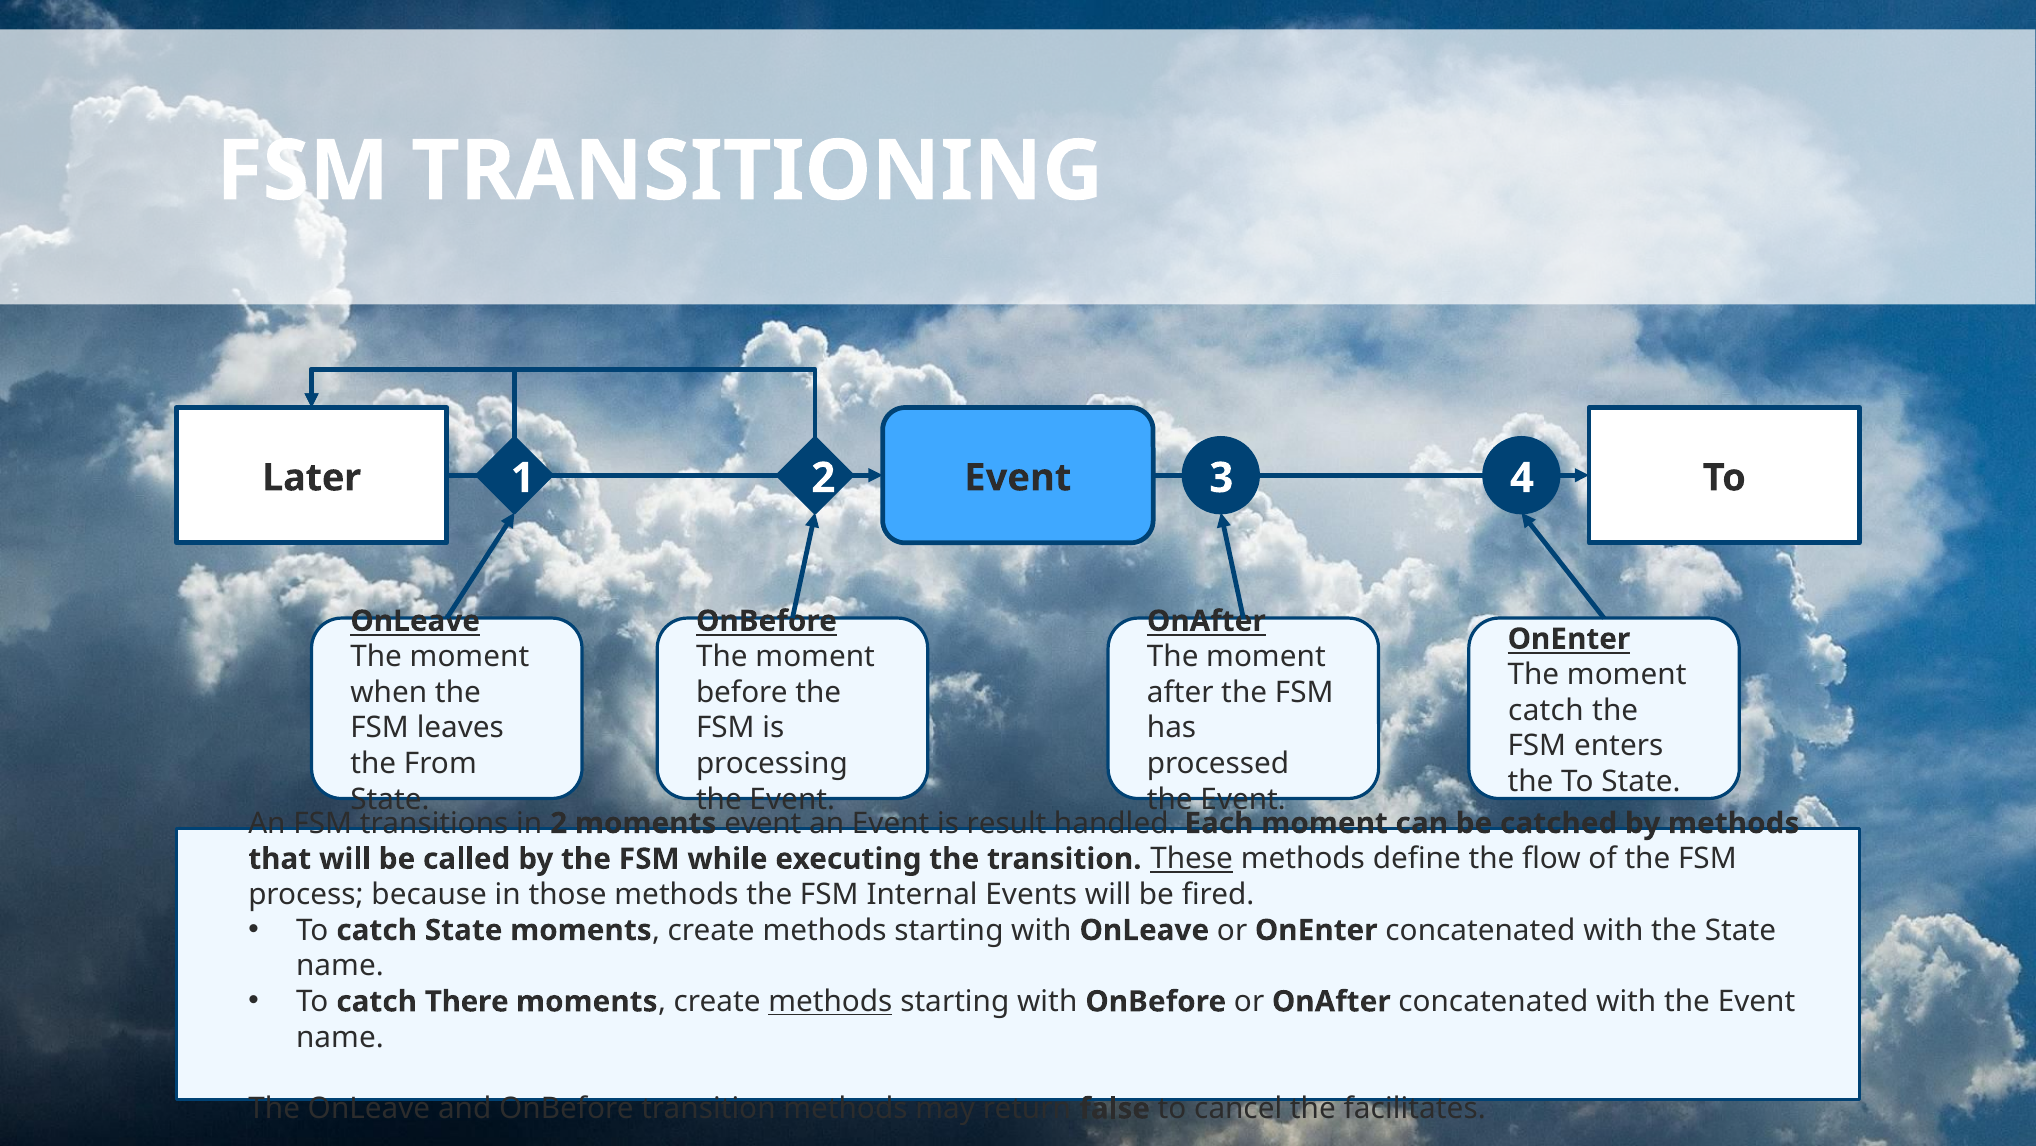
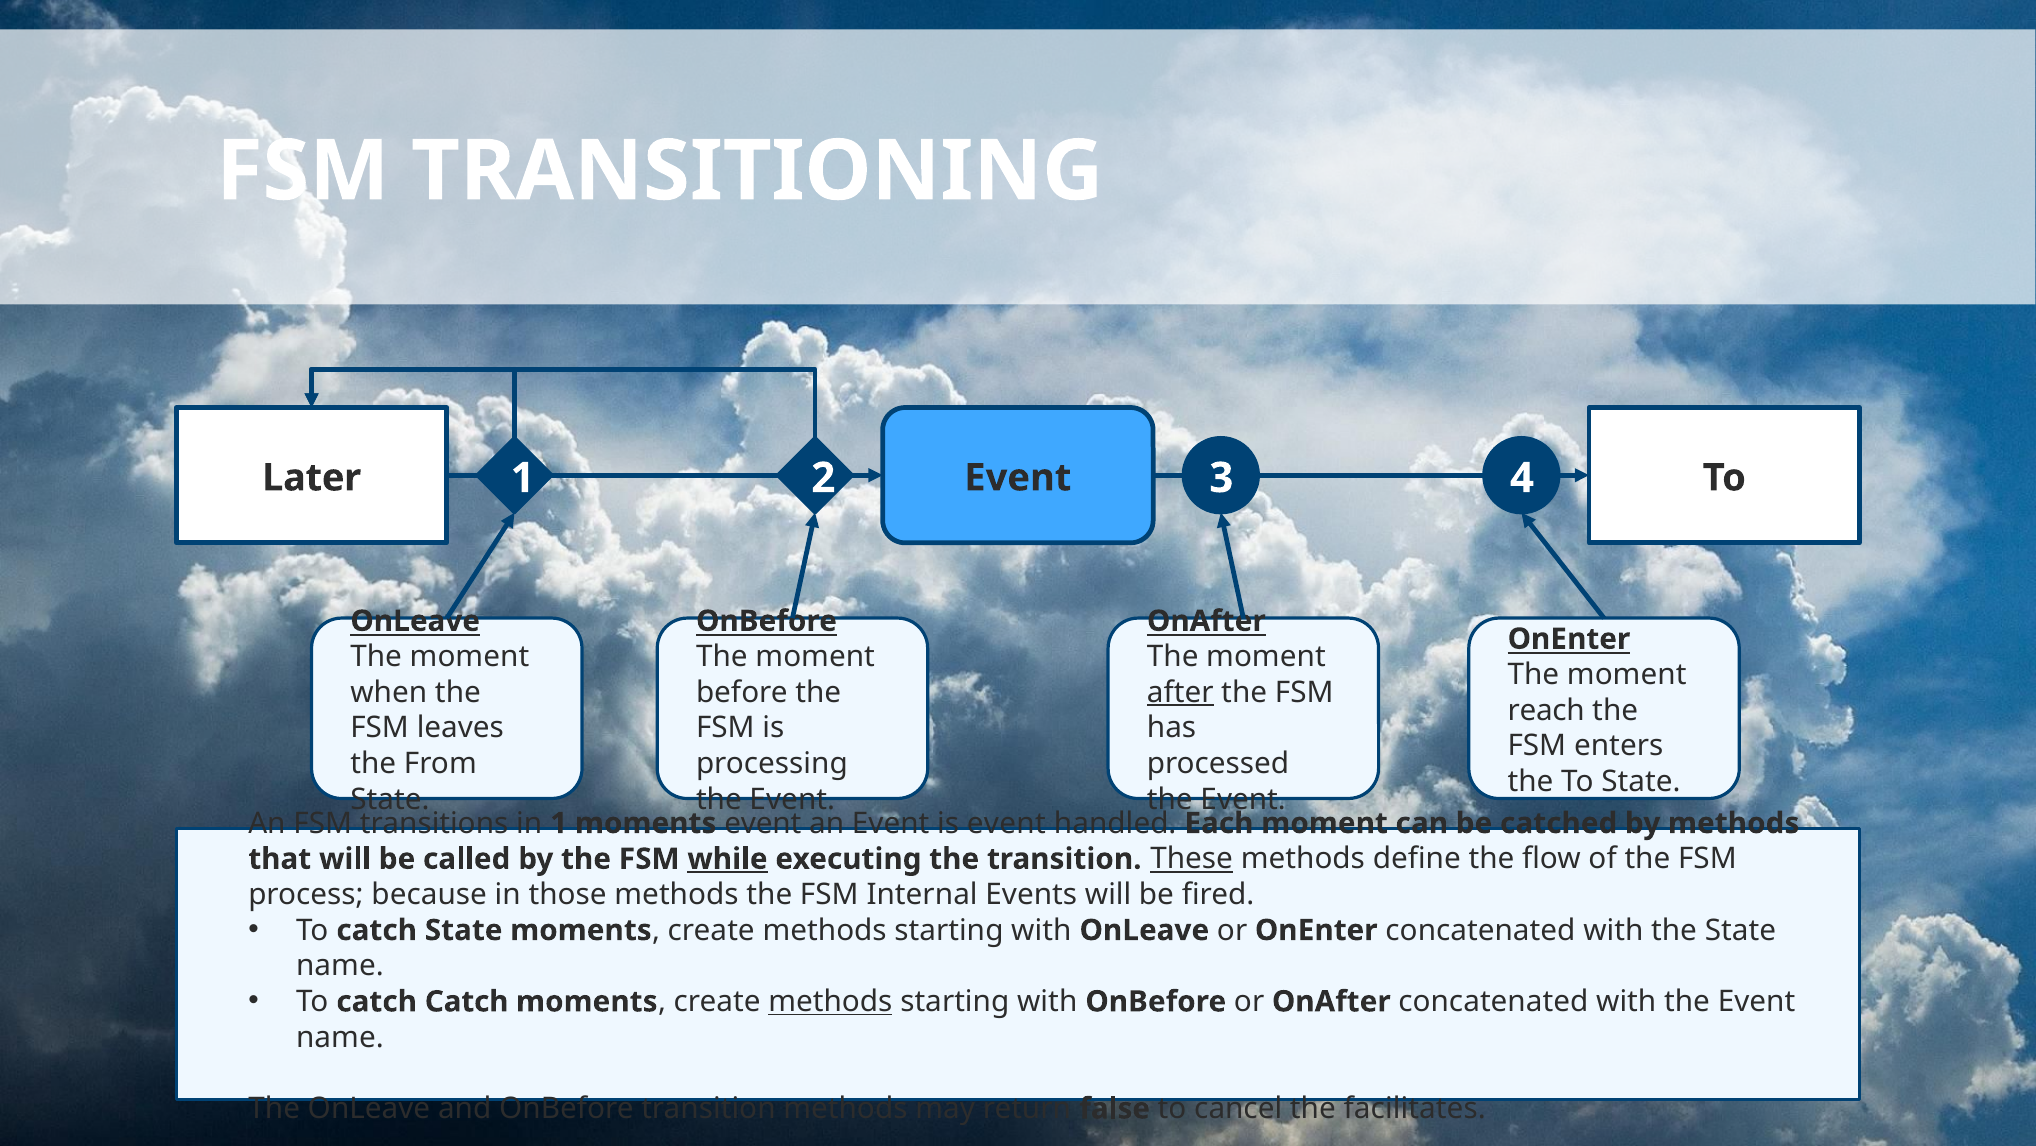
after underline: none -> present (1180, 692)
catch: catch -> reach (1546, 710)
in 2: 2 -> 1 (559, 823)
is result: result -> event (1006, 823)
while underline: none -> present (727, 858)
catch There: There -> Catch (467, 1001)
